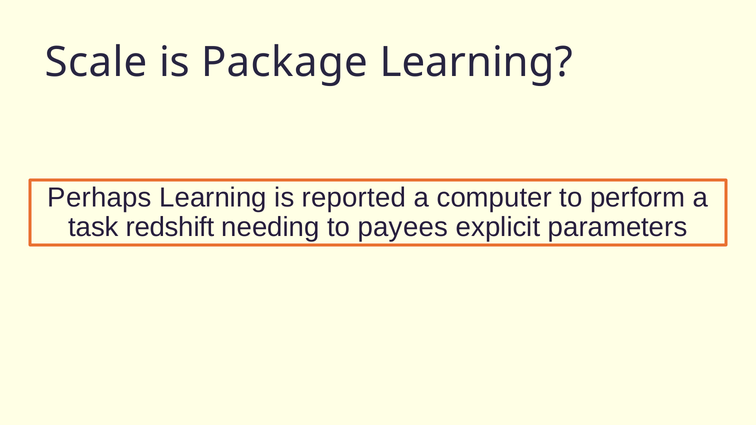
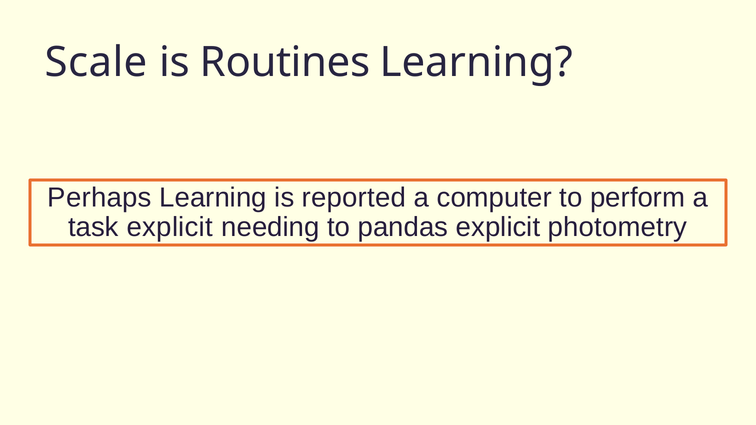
Package: Package -> Routines (285, 62)
task redshift: redshift -> explicit (170, 227)
payees: payees -> pandas (403, 227)
parameters: parameters -> photometry (617, 227)
